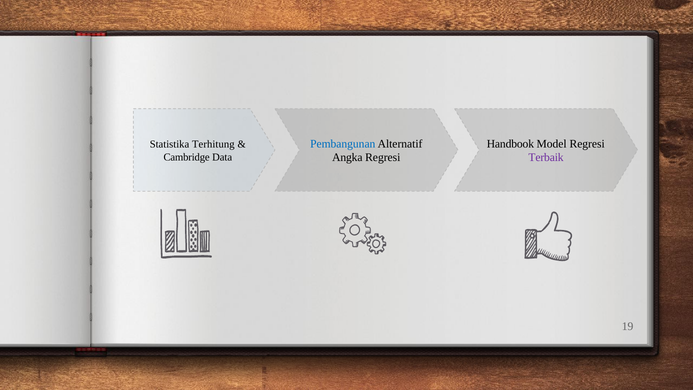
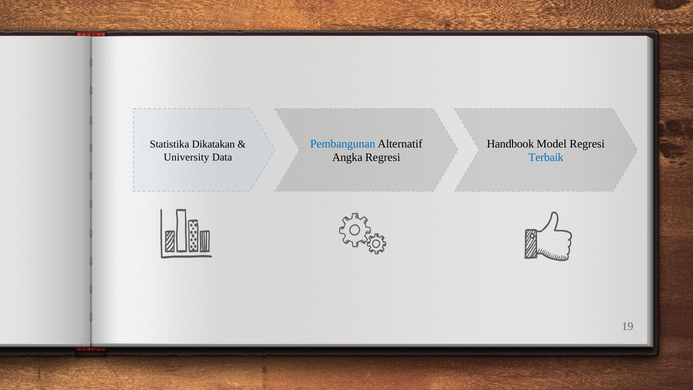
Terhitung: Terhitung -> Dikatakan (213, 144)
Cambridge: Cambridge -> University (186, 157)
Terbaik colour: purple -> blue (546, 158)
